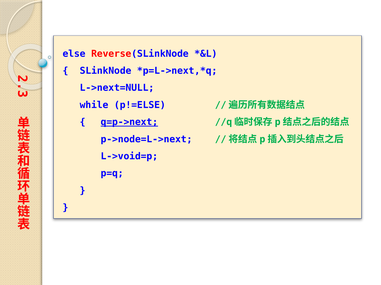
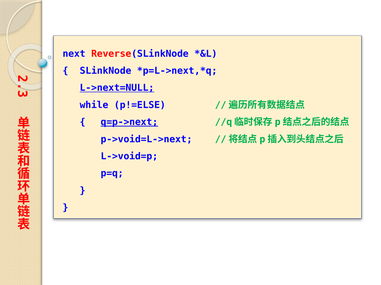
else: else -> next (74, 54)
L->next=NULL underline: none -> present (117, 88)
p->node=L->next: p->node=L->next -> p->void=L->next (147, 140)
